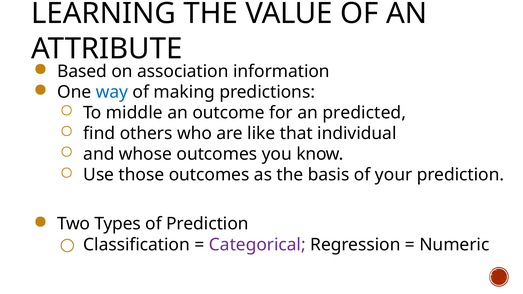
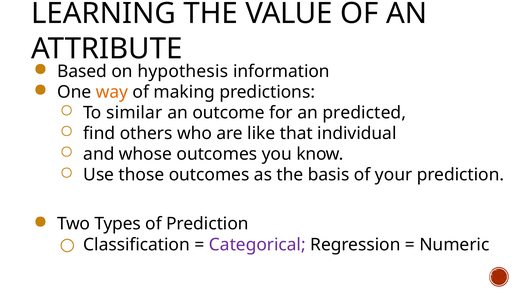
association: association -> hypothesis (183, 71)
way colour: blue -> orange (112, 92)
middle: middle -> similar (134, 113)
